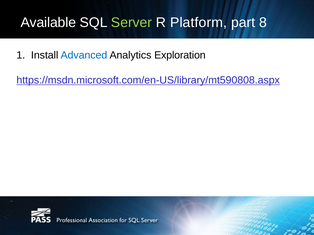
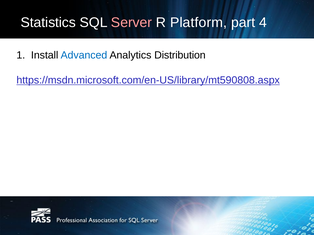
Available: Available -> Statistics (48, 23)
Server colour: light green -> pink (132, 23)
8: 8 -> 4 (263, 23)
Exploration: Exploration -> Distribution (180, 55)
